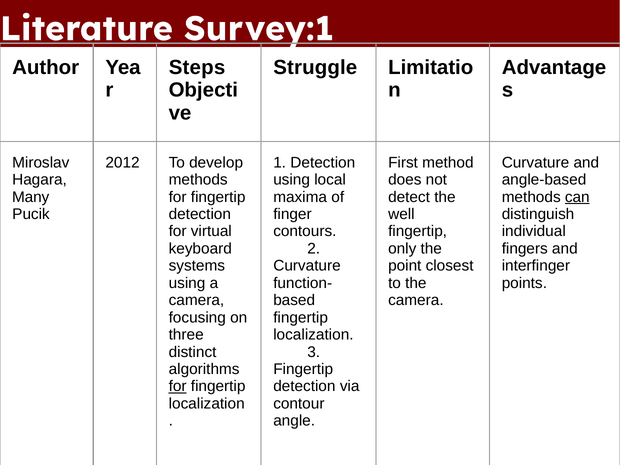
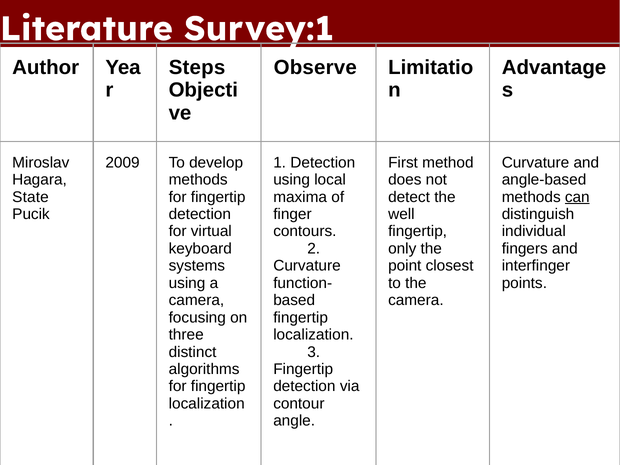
Struggle: Struggle -> Observe (315, 67)
2012: 2012 -> 2009 (123, 163)
Many: Many -> State (31, 197)
for underline: present -> none (178, 387)
